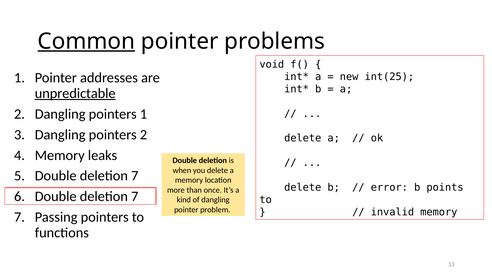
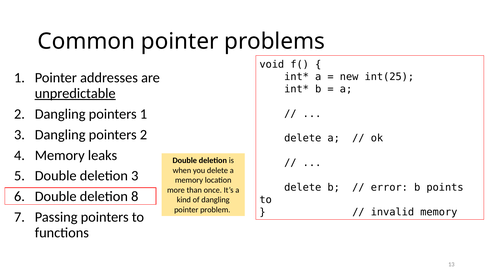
Common underline: present -> none (86, 41)
7: 7 -> 3 (135, 176)
7: 7 -> 8 (135, 196)
